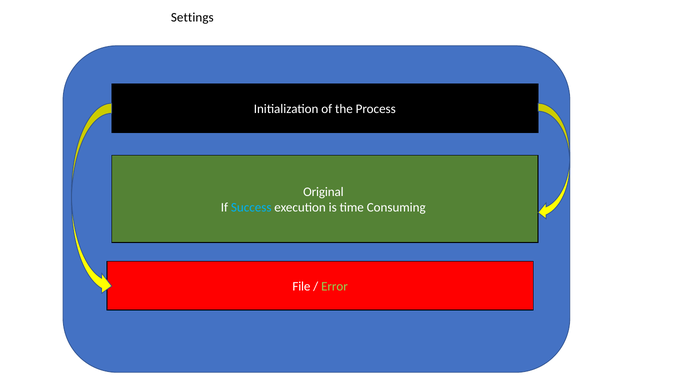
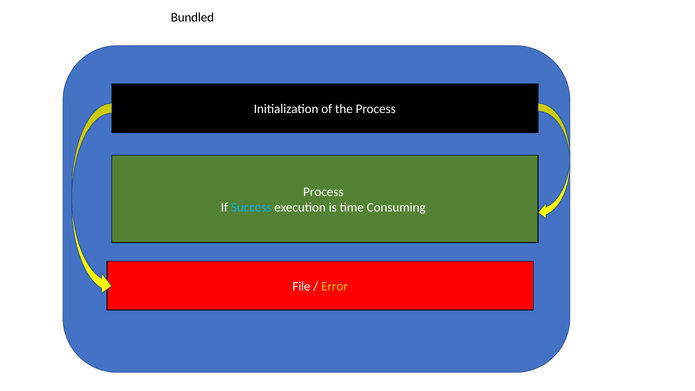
Settings: Settings -> Bundled (192, 17)
Original: Original -> Process (323, 192)
Error colour: light green -> yellow (334, 286)
